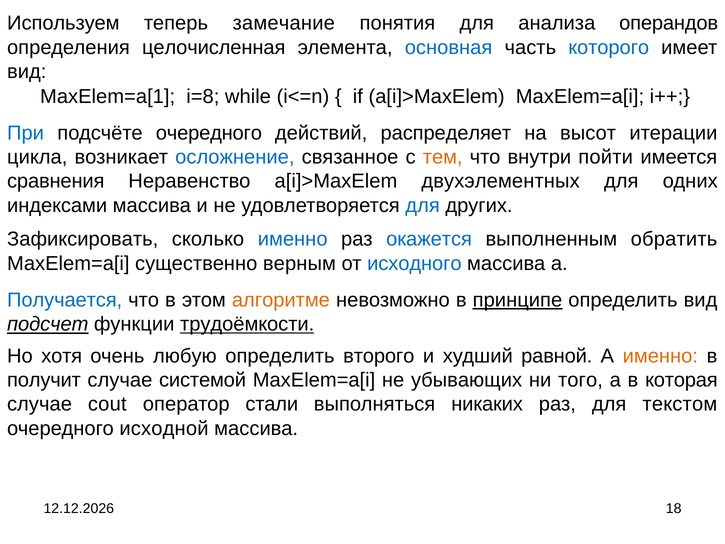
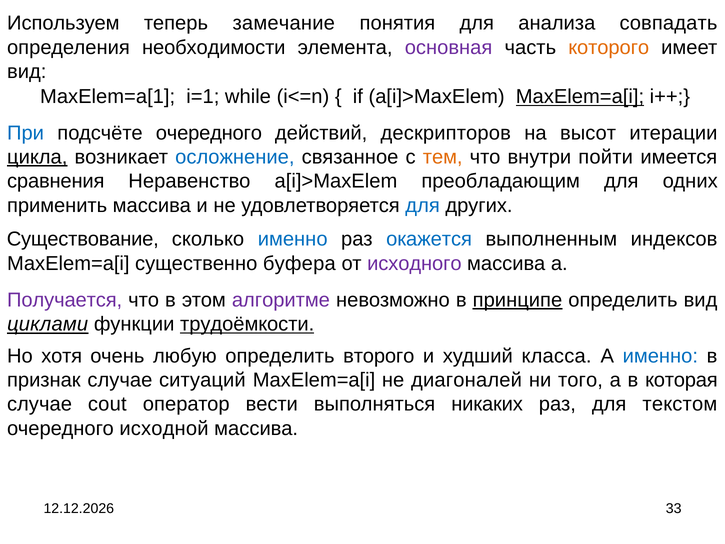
операндов: операндов -> совпадать (668, 23)
целочисленная: целочисленная -> необходимости (214, 47)
основная colour: blue -> purple (449, 47)
которого colour: blue -> orange (609, 47)
i=8: i=8 -> i=1 (203, 97)
MaxElem=a[i underline: none -> present (580, 97)
распределяет: распределяет -> дескрипторов (446, 133)
цикла underline: none -> present (37, 157)
двухэлементных: двухэлементных -> преобладающим (501, 181)
индексами: индексами -> применить (57, 205)
Зафиксировать: Зафиксировать -> Существование (83, 239)
обратить: обратить -> индексов (674, 239)
верным: верным -> буфера (299, 263)
исходного colour: blue -> purple (414, 263)
Получается colour: blue -> purple (65, 300)
алгоритме colour: orange -> purple (281, 300)
подсчет: подсчет -> циклами (48, 324)
равной: равной -> класса (557, 356)
именно colour: orange -> blue (660, 356)
получит: получит -> признак (44, 380)
системой: системой -> ситуаций (202, 380)
убывающих: убывающих -> диагоналей (467, 380)
стали: стали -> вести (272, 404)
18: 18 -> 33 (674, 508)
